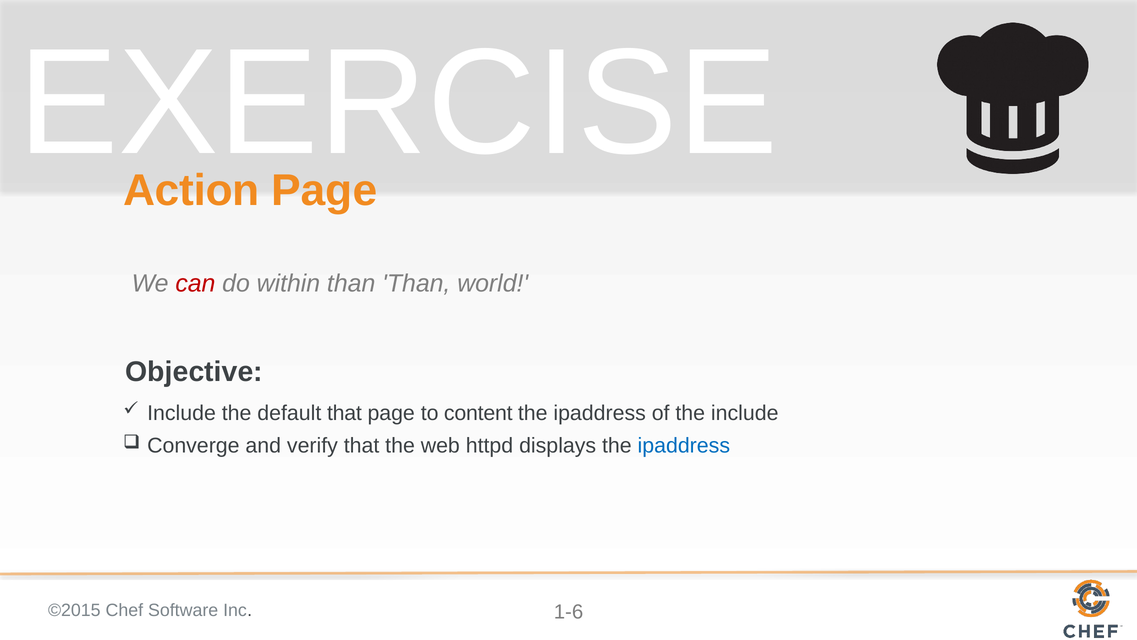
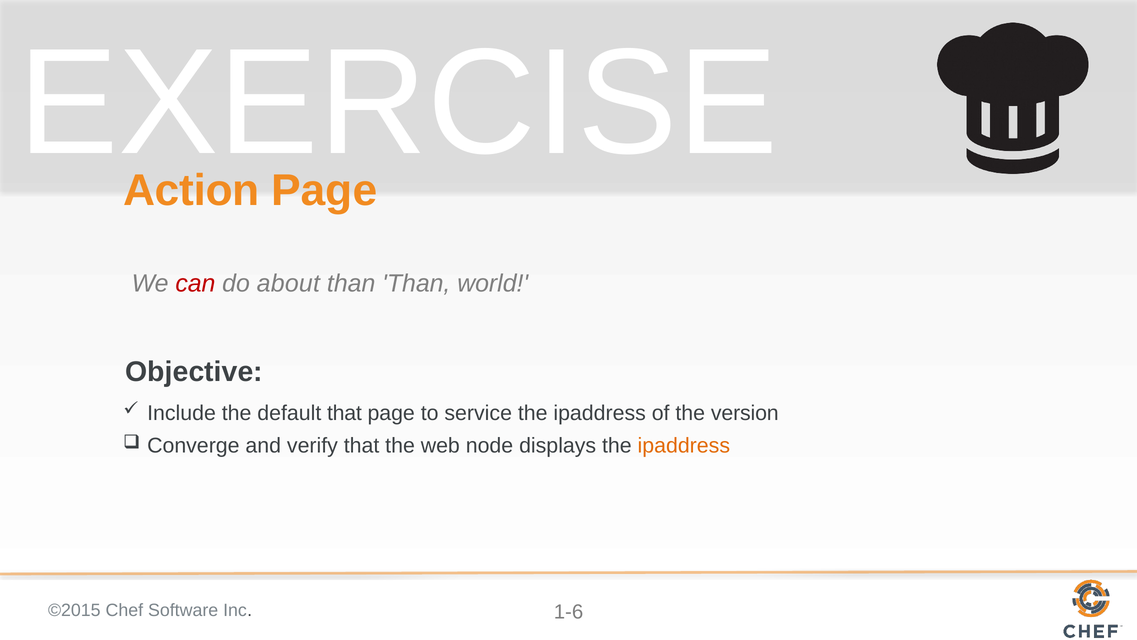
within: within -> about (288, 283)
content: content -> service (478, 413)
the include: include -> version (745, 413)
httpd: httpd -> node (489, 445)
ipaddress colour: blue -> orange (684, 445)
